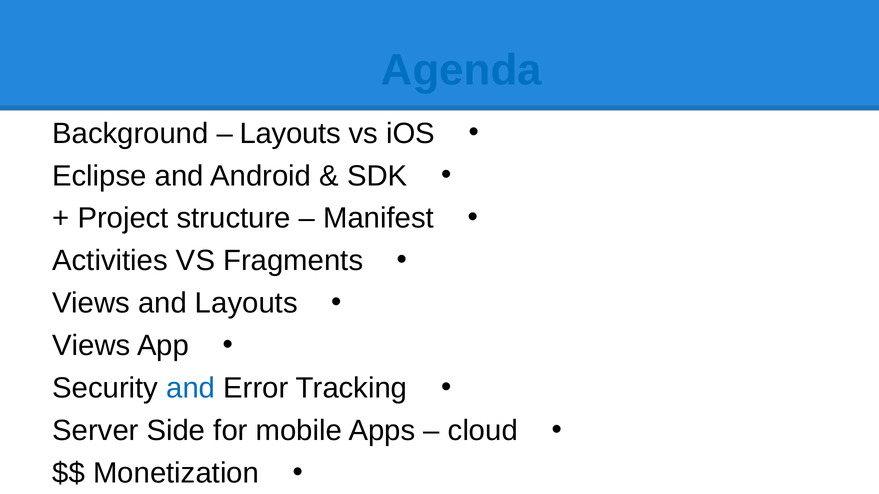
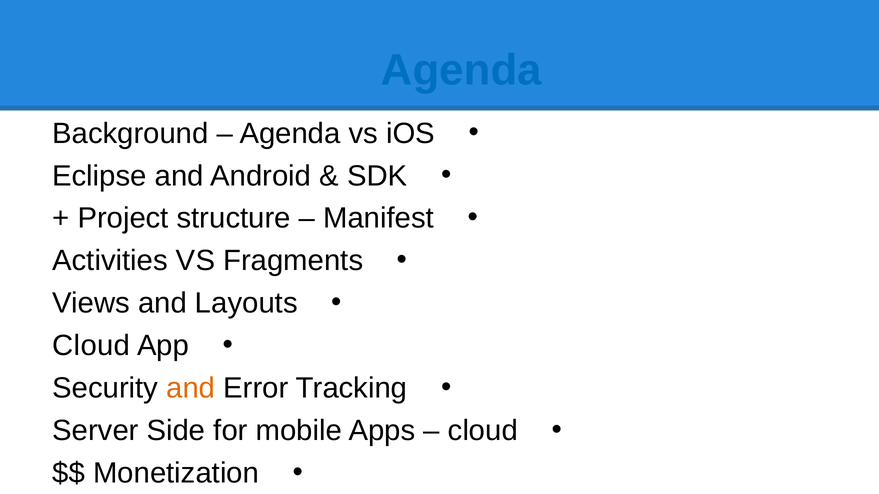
Layouts: Layouts -> Agenda (290, 134)
Views: Views -> Cloud (91, 346)
and colour: blue -> orange (191, 389)
